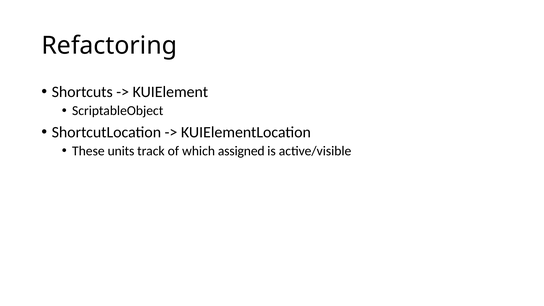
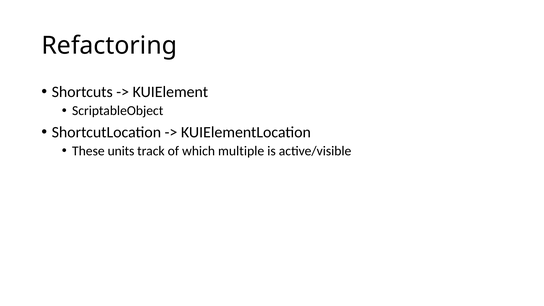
assigned: assigned -> multiple (241, 151)
